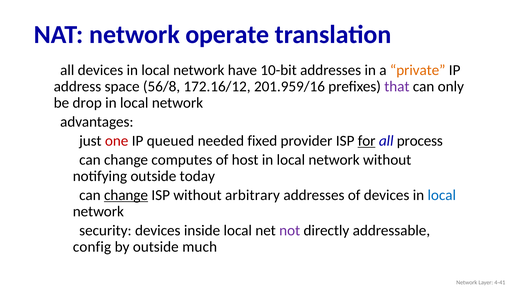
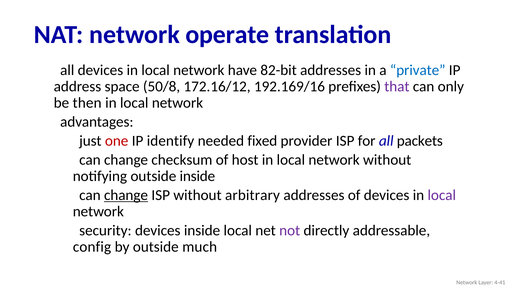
10-bit: 10-bit -> 82-bit (279, 70)
private colour: orange -> blue (418, 70)
56/8: 56/8 -> 50/8 (162, 86)
201.959/16: 201.959/16 -> 192.169/16 (289, 86)
drop: drop -> then (87, 103)
queued: queued -> identify (170, 141)
for underline: present -> none (367, 141)
process: process -> packets (420, 141)
computes: computes -> checksum (182, 160)
outside today: today -> inside (197, 176)
local colour: blue -> purple (442, 195)
